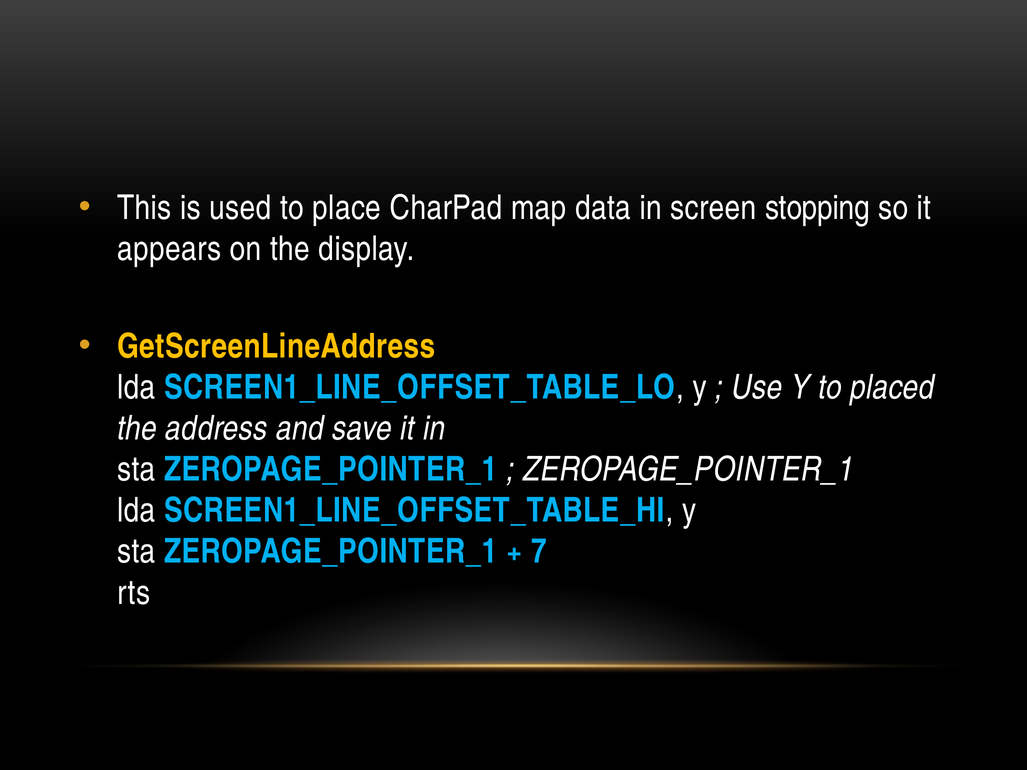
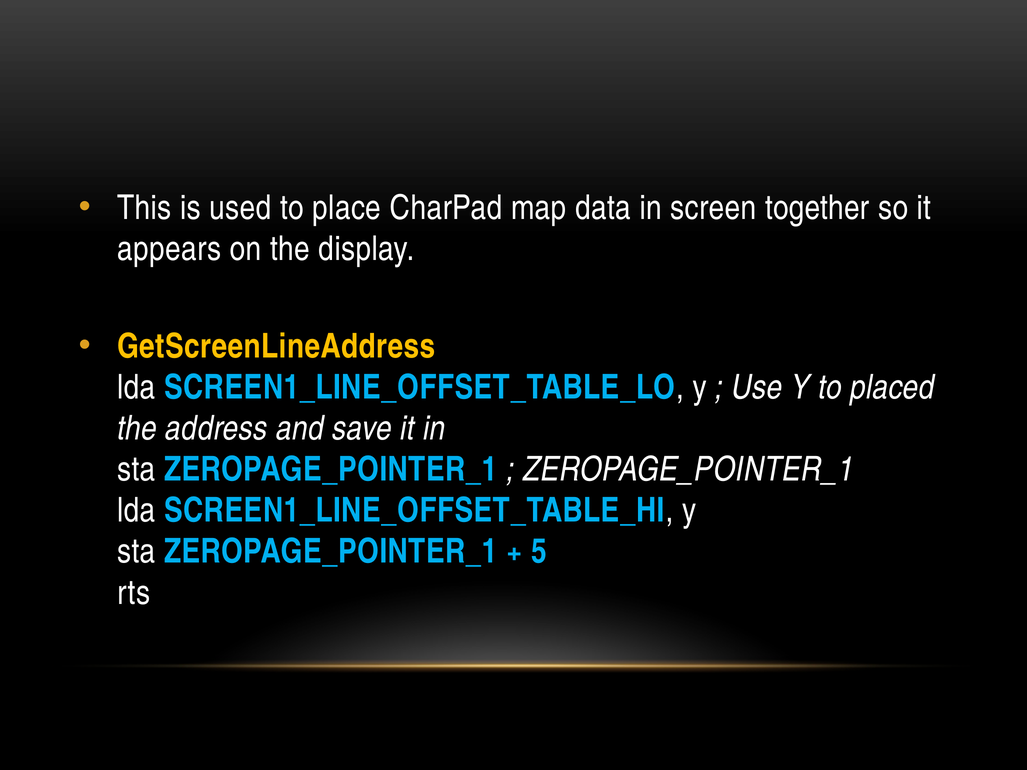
stopping: stopping -> together (817, 208)
7: 7 -> 5 (539, 552)
